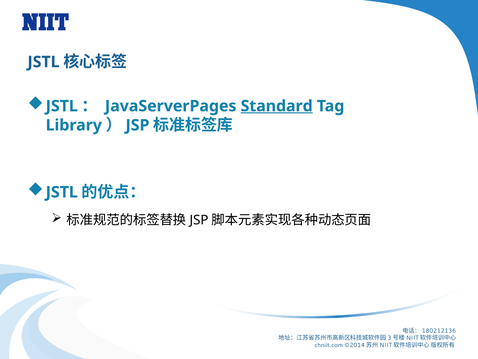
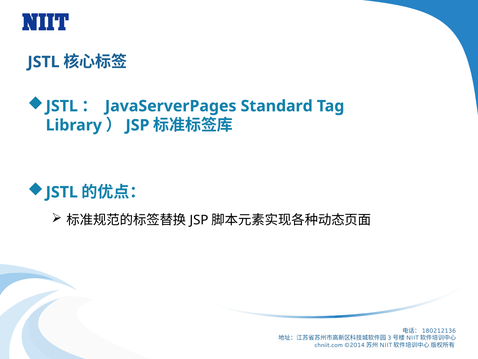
Standard underline: present -> none (277, 106)
